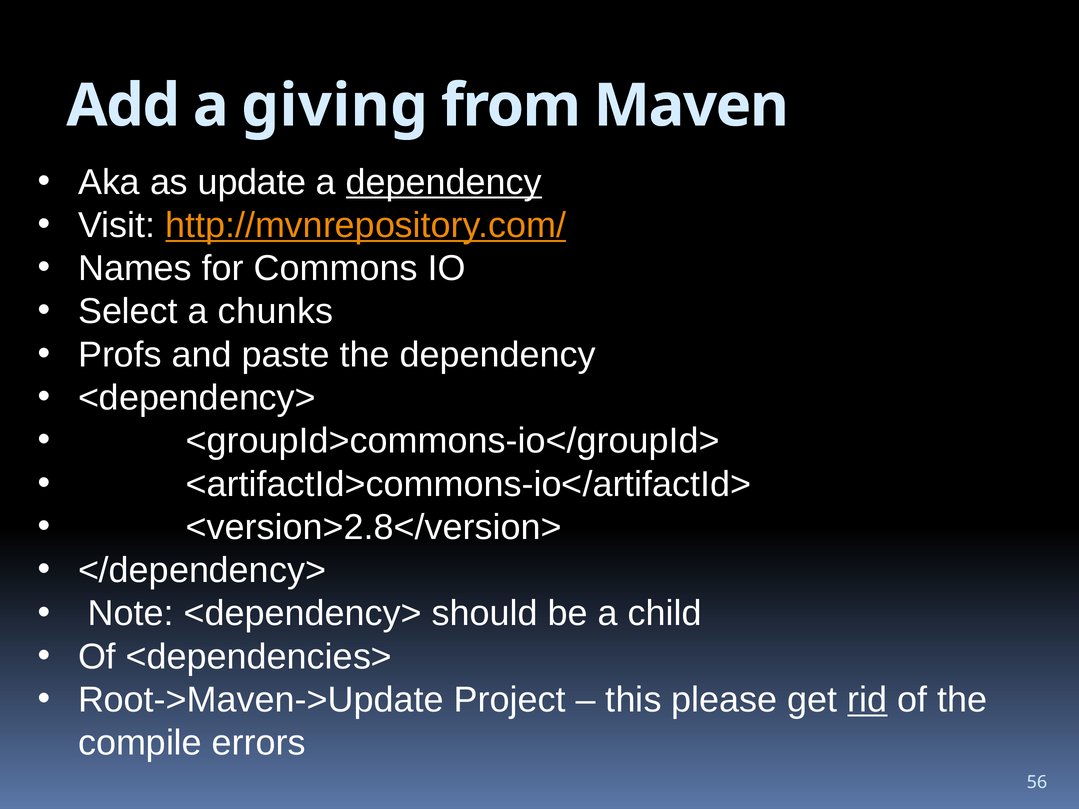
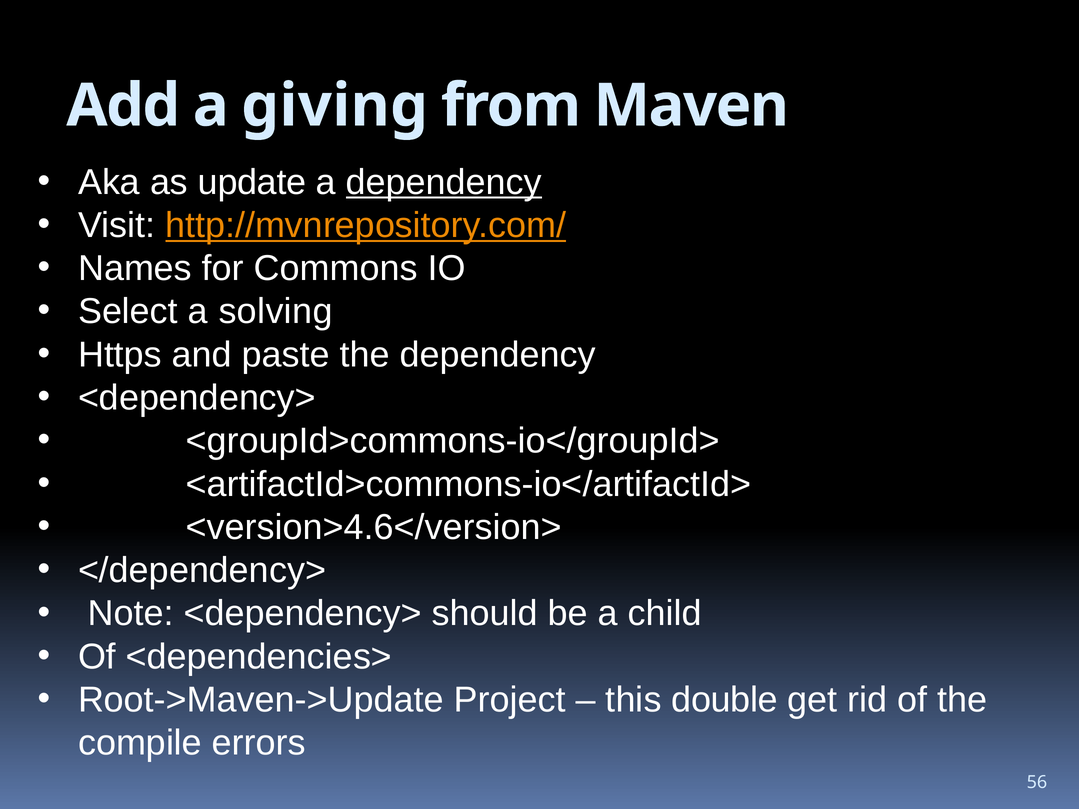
chunks: chunks -> solving (276, 312)
Profs: Profs -> Https (120, 355)
<version>2.8</version>: <version>2.8</version> -> <version>4.6</version> (374, 527)
please: please -> double (725, 700)
rid underline: present -> none (867, 700)
